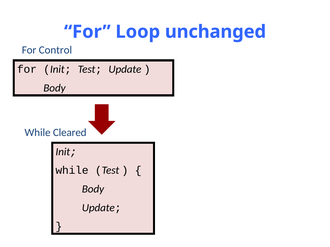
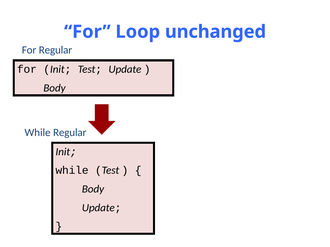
For Control: Control -> Regular (55, 50)
While Cleared: Cleared -> Regular (70, 133)
